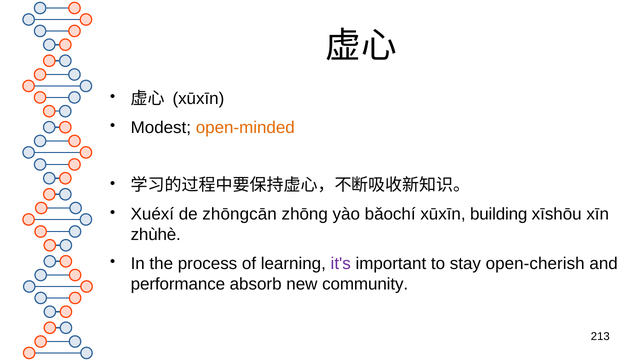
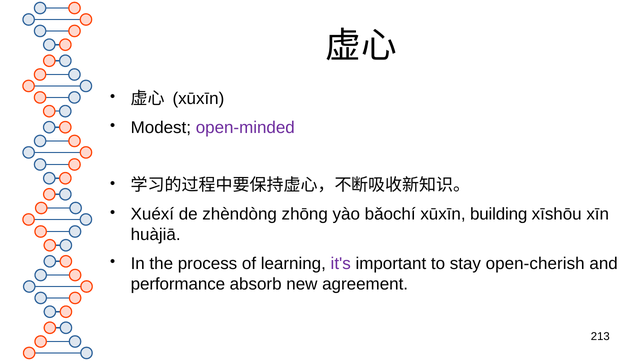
open-minded colour: orange -> purple (245, 127)
zhōngcān: zhōngcān -> zhèndòng (240, 214)
zhùhè: zhùhè -> huàjiā (156, 235)
community: community -> agreement (365, 284)
